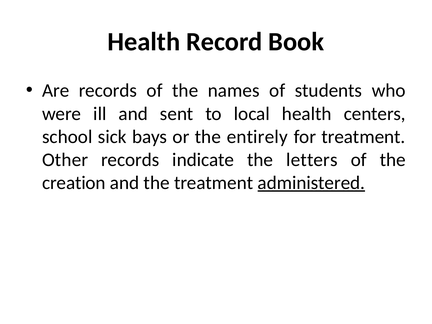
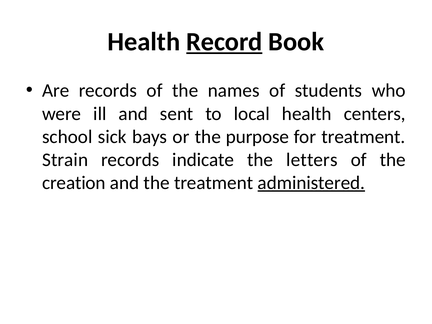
Record underline: none -> present (224, 42)
entirely: entirely -> purpose (257, 137)
Other: Other -> Strain (65, 160)
